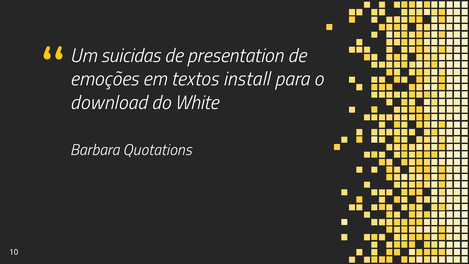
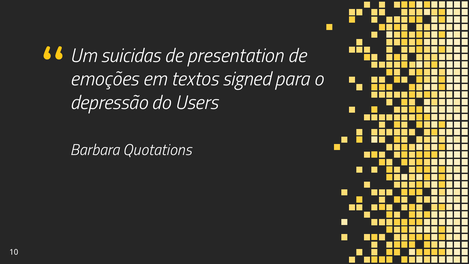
install: install -> signed (247, 79)
download: download -> depressão (109, 103)
White: White -> Users (197, 103)
